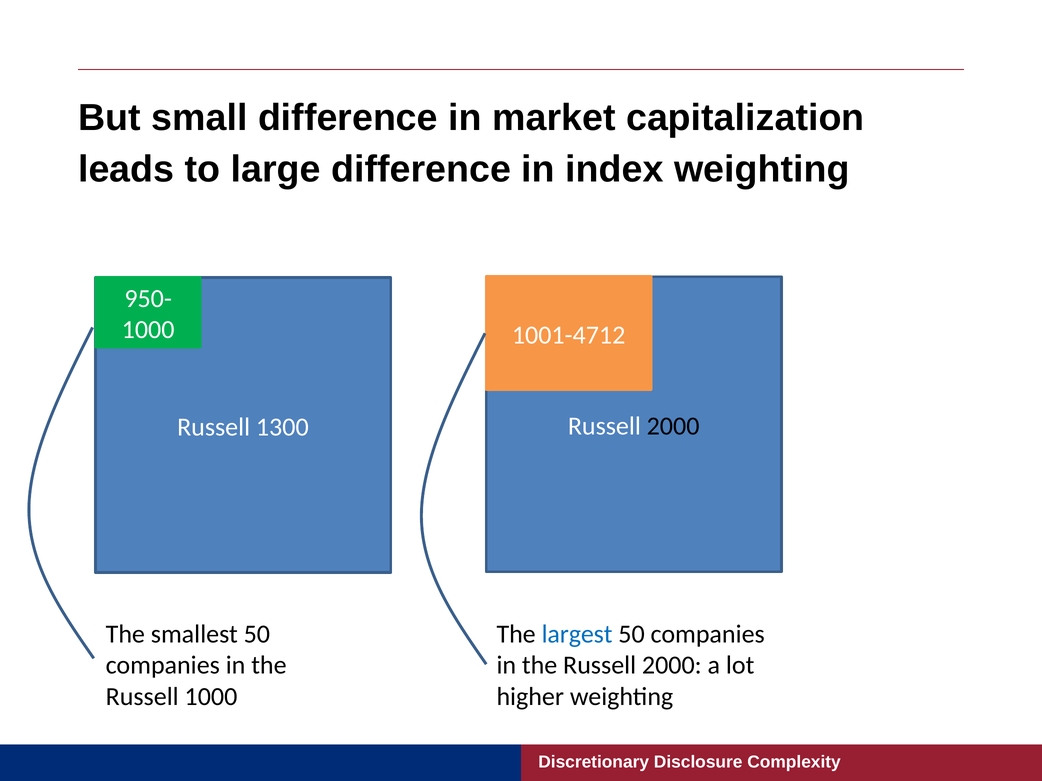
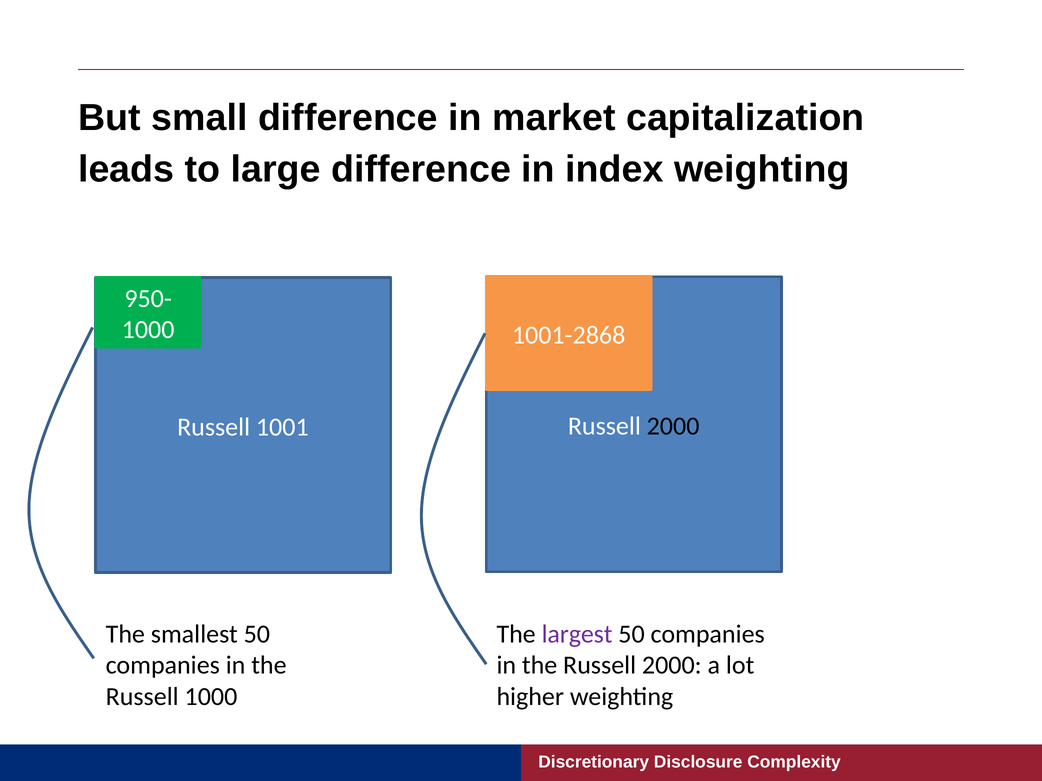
1001-4712: 1001-4712 -> 1001-2868 (569, 335)
1300: 1300 -> 1001 (282, 427)
largest colour: blue -> purple (577, 635)
